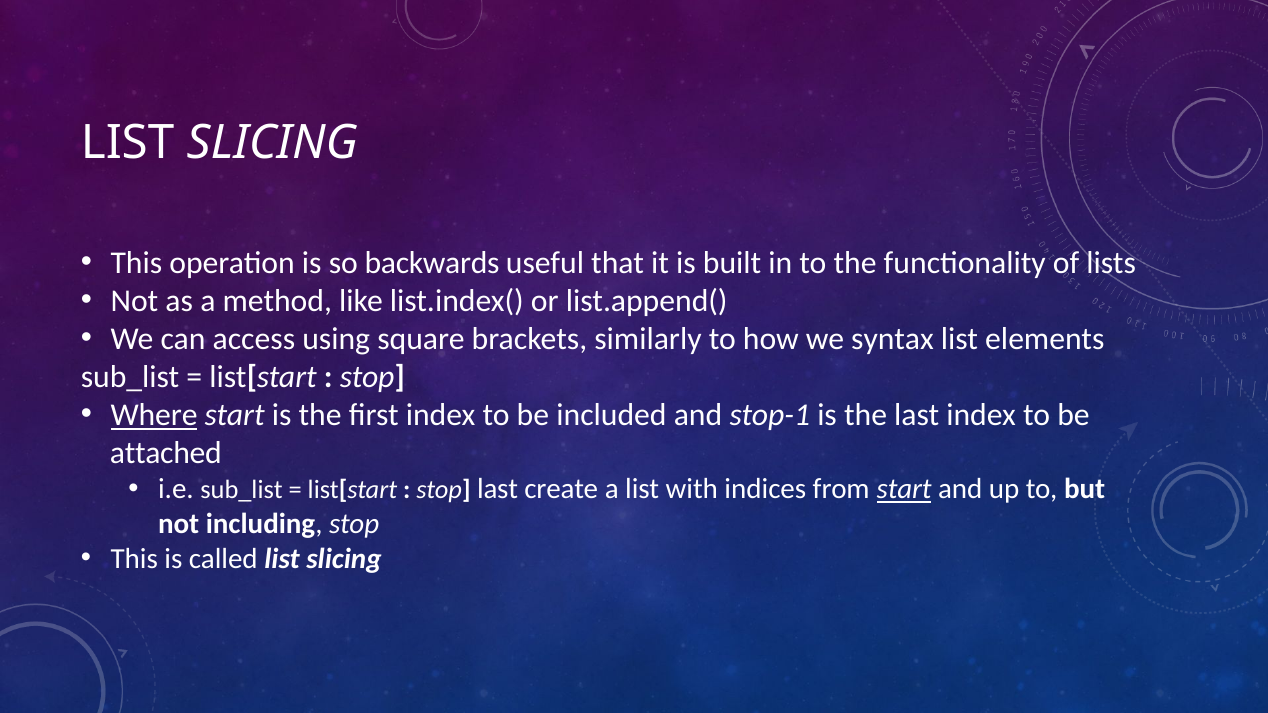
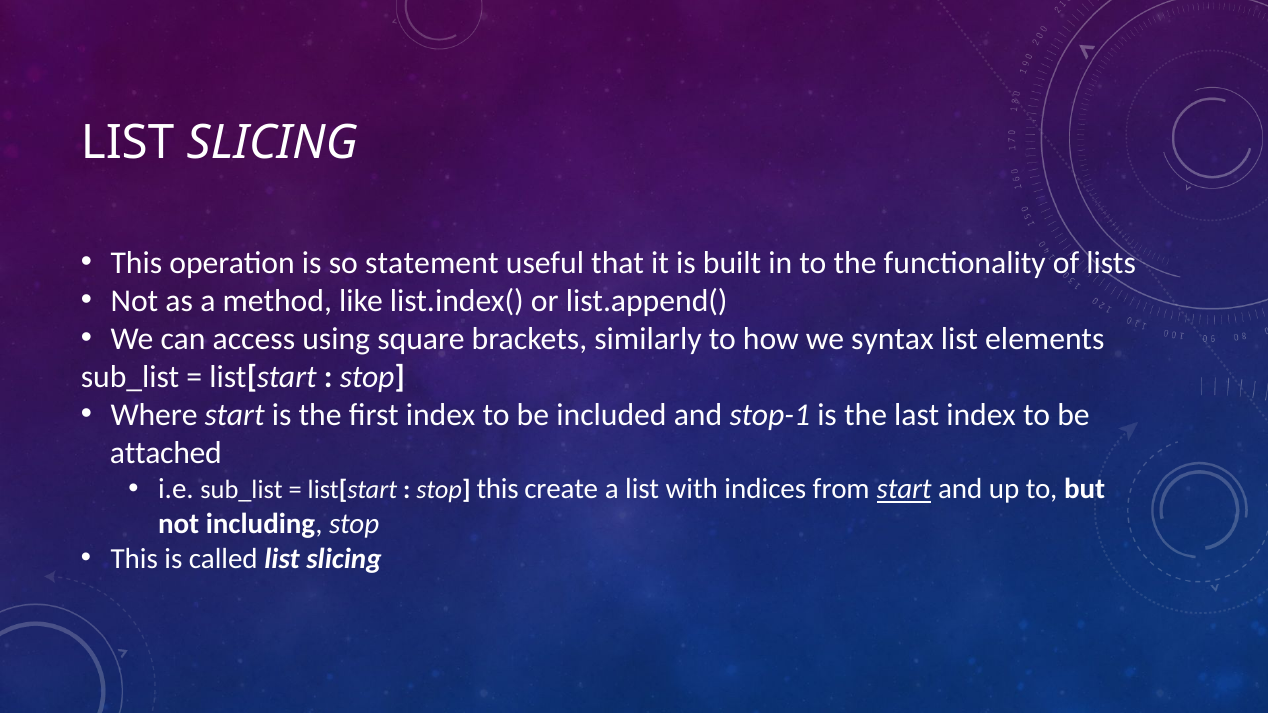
backwards: backwards -> statement (432, 263)
Where underline: present -> none (154, 415)
stop last: last -> this (498, 489)
